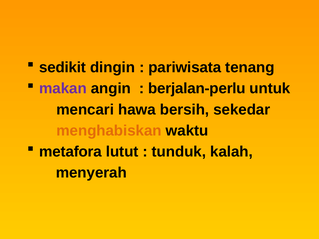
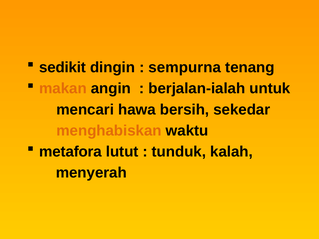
pariwisata: pariwisata -> sempurna (185, 68)
makan colour: purple -> orange (63, 89)
berjalan-perlu: berjalan-perlu -> berjalan-ialah (197, 89)
